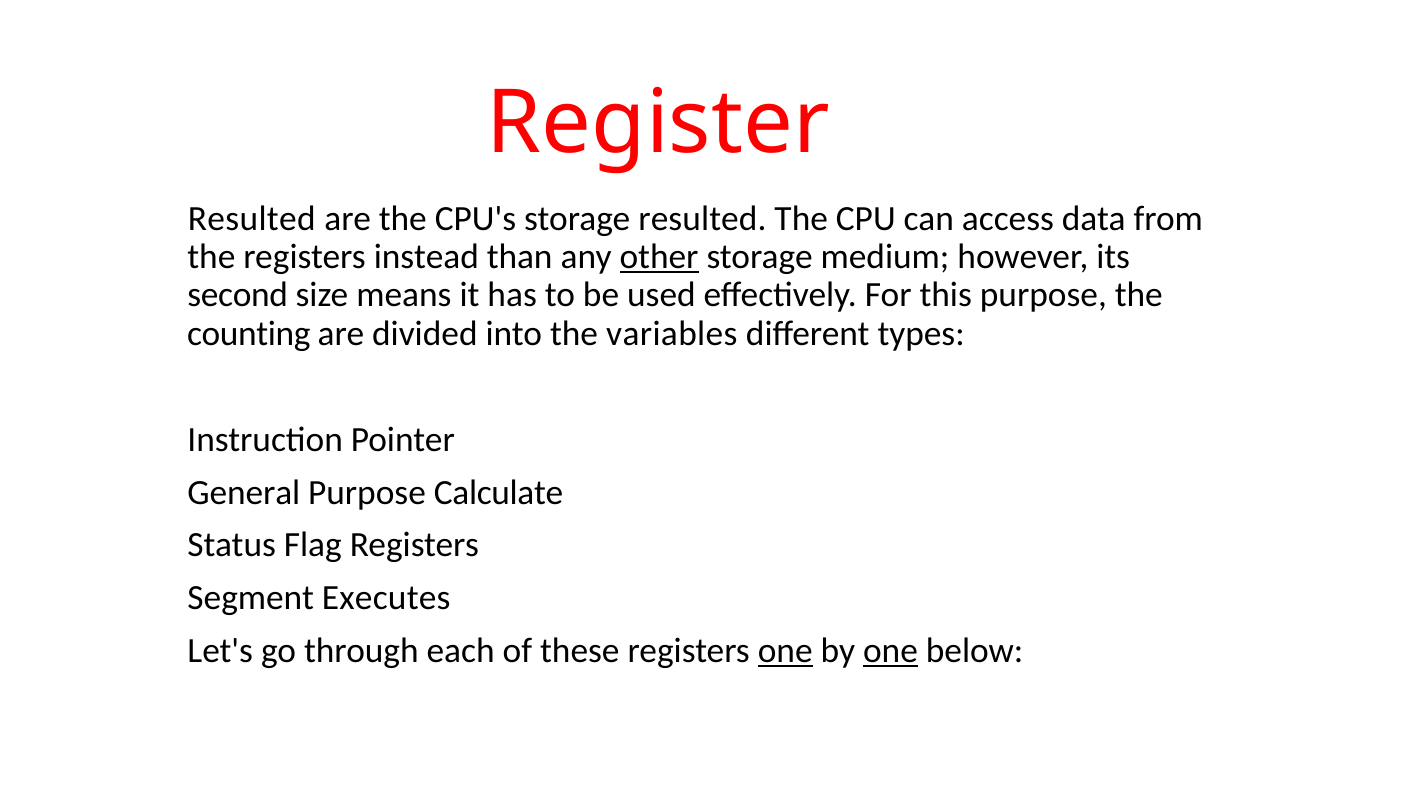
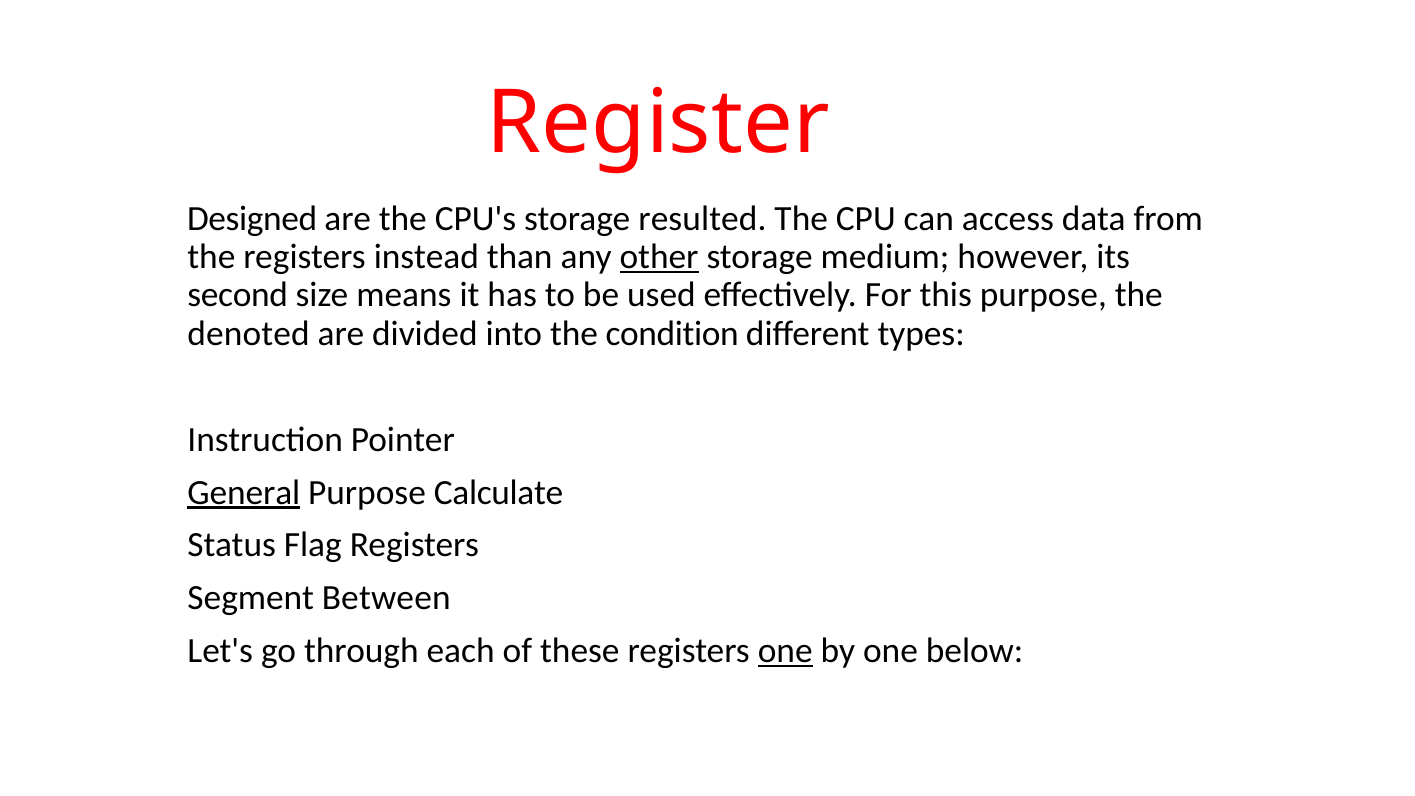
Resulted: Resulted -> Designed (252, 219)
counting: counting -> denoted (249, 333)
variables: variables -> condition (672, 333)
General underline: none -> present (244, 492)
Executes: Executes -> Between (386, 598)
one underline: present -> none (890, 651)
